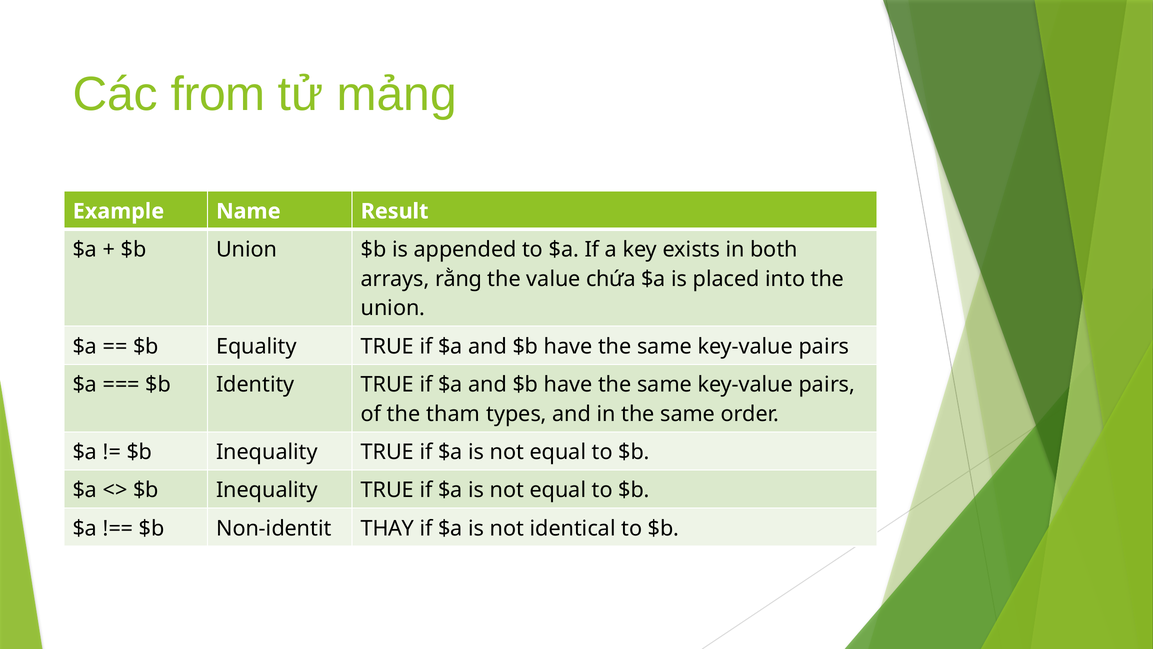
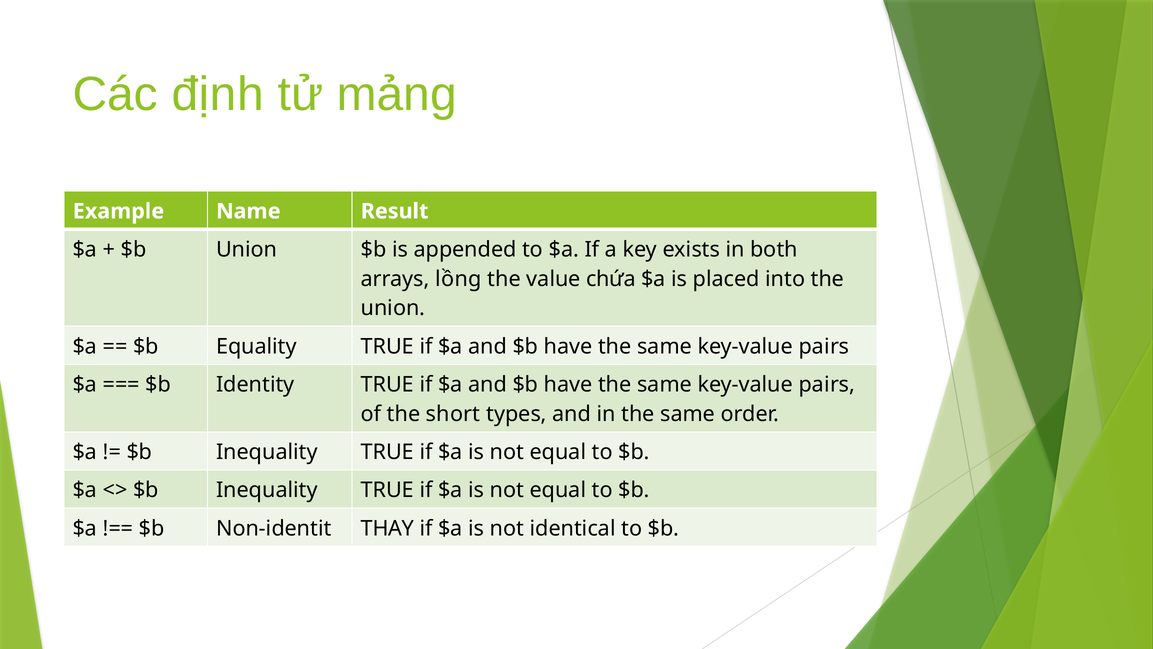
from: from -> định (218, 94)
rằng: rằng -> lồng (458, 279)
tham: tham -> short (453, 414)
